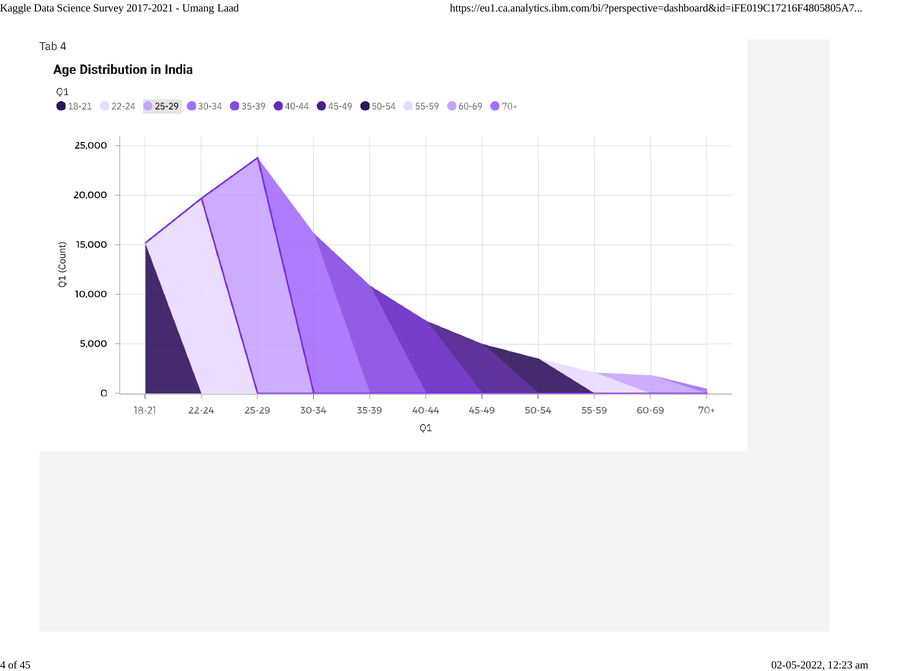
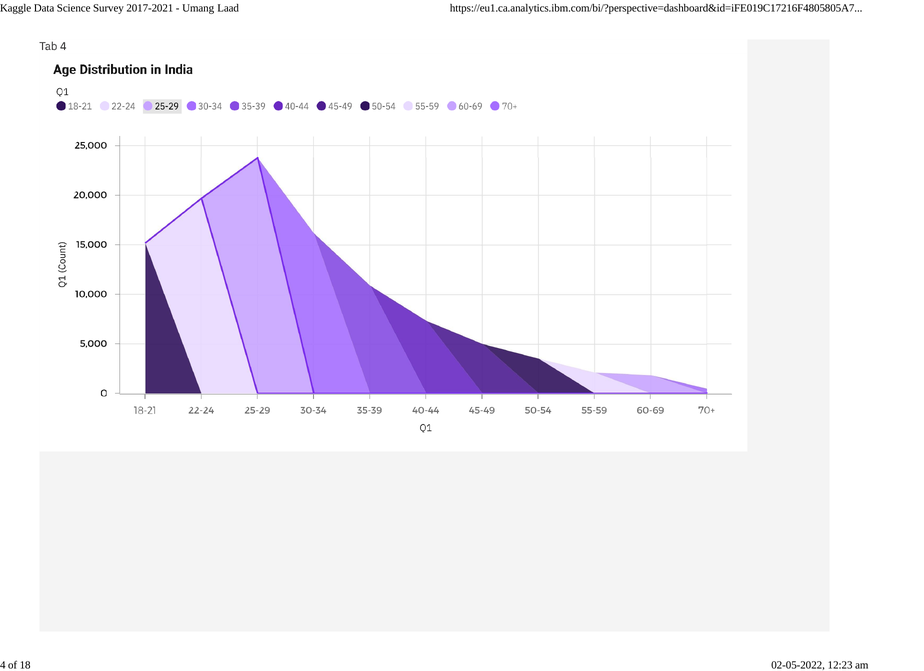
45: 45 -> 18 (25, 666)
